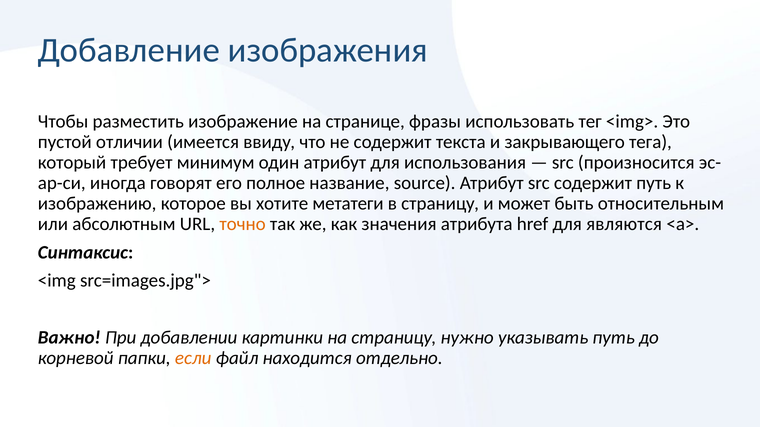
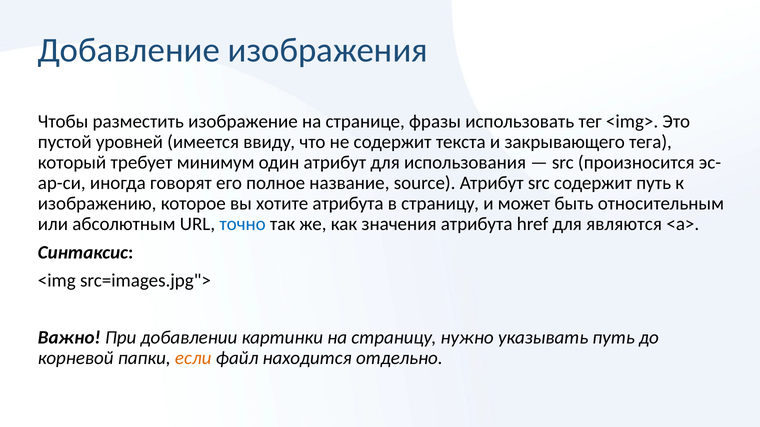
отличии: отличии -> уровней (129, 142)
хотите метатеги: метатеги -> атрибута (348, 204)
точно colour: orange -> blue (243, 224)
